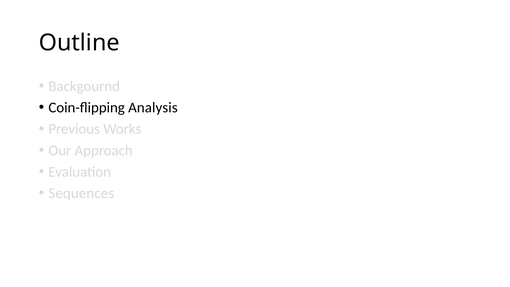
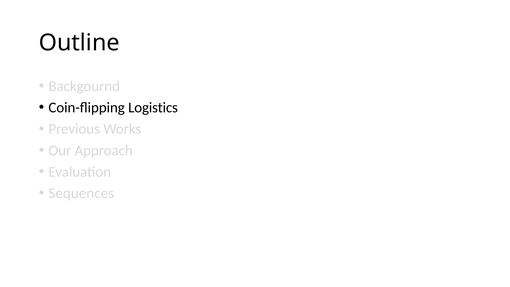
Analysis: Analysis -> Logistics (153, 108)
